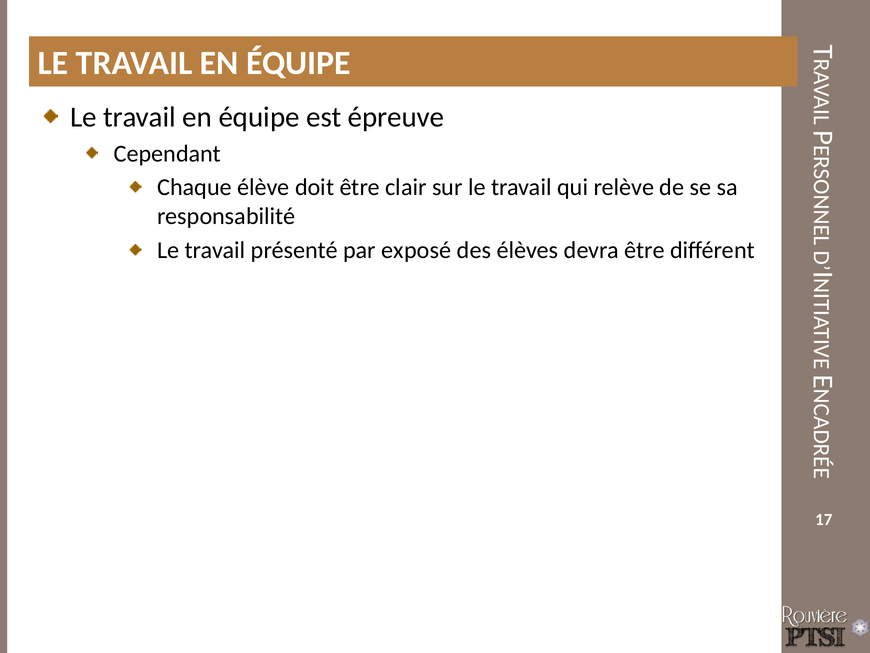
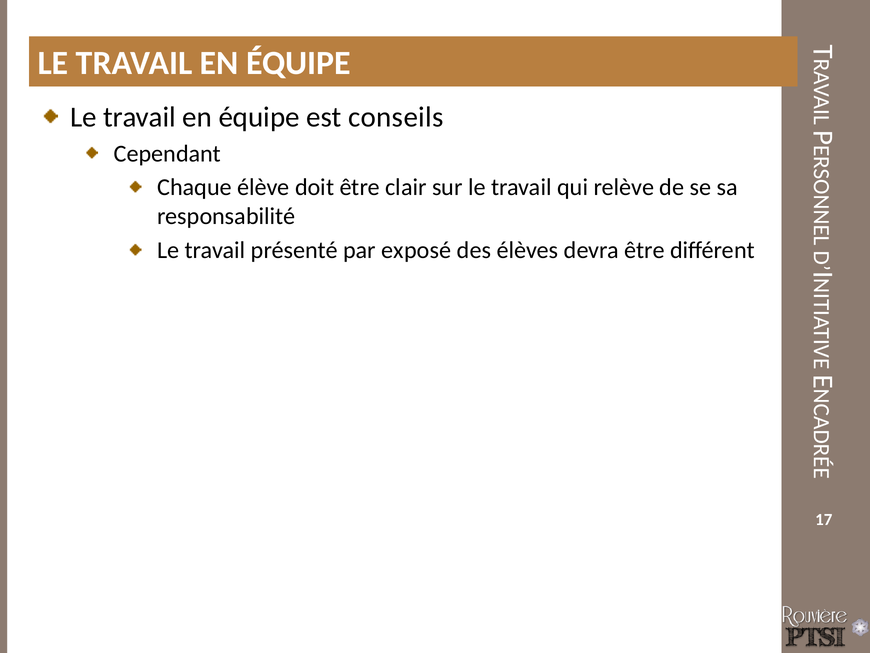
épreuve: épreuve -> conseils (396, 117)
